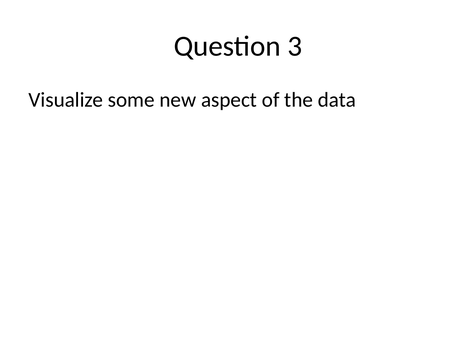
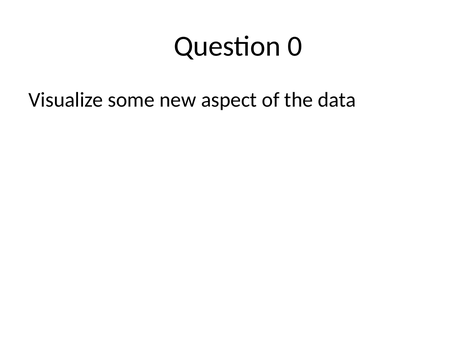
3: 3 -> 0 (295, 46)
